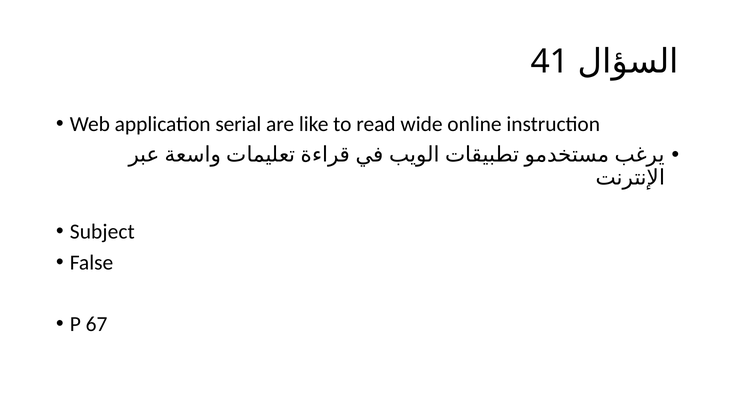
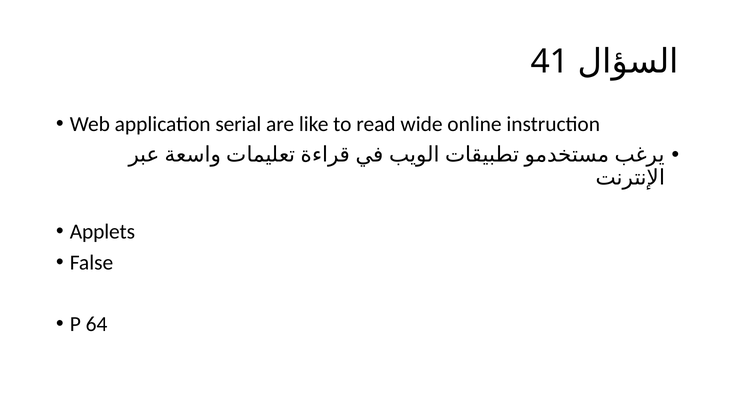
Subject: Subject -> Applets (102, 232)
67: 67 -> 64 (97, 324)
